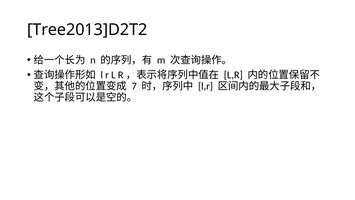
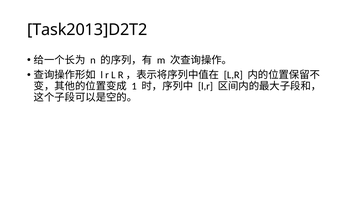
Tree2013]D2T2: Tree2013]D2T2 -> Task2013]D2T2 (87, 30)
7: 7 -> 1 (134, 86)
